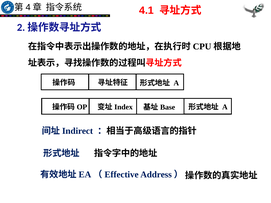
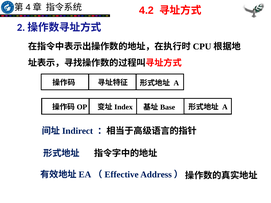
4.1: 4.1 -> 4.2 (146, 10)
